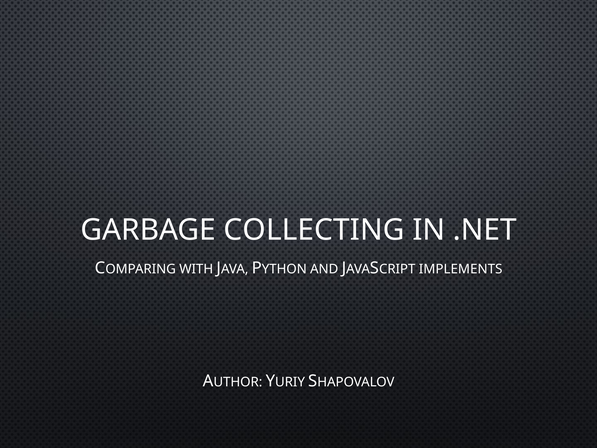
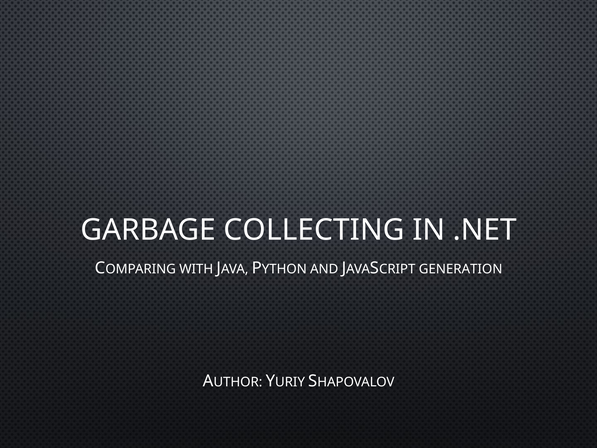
IMPLEMENTS: IMPLEMENTS -> GENERATION (461, 269)
